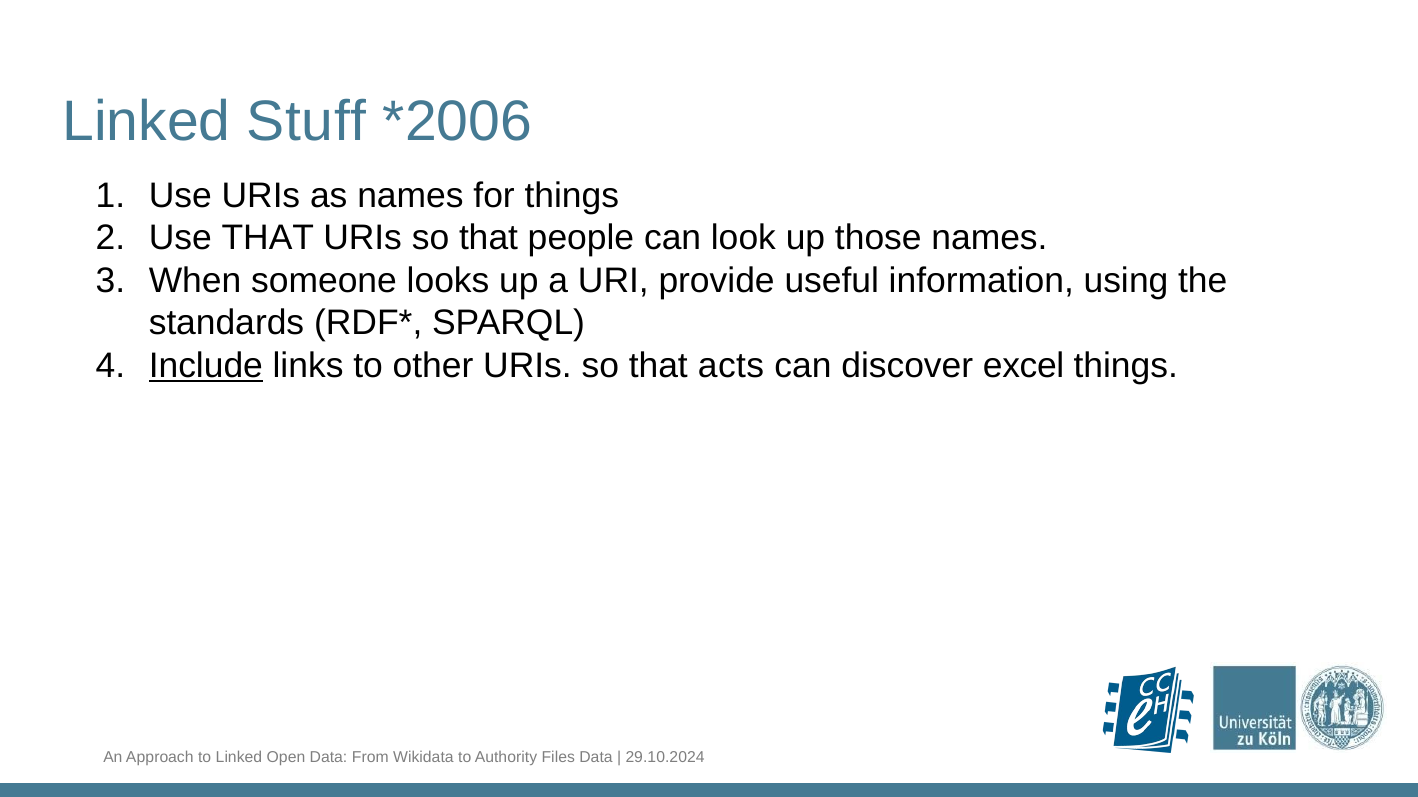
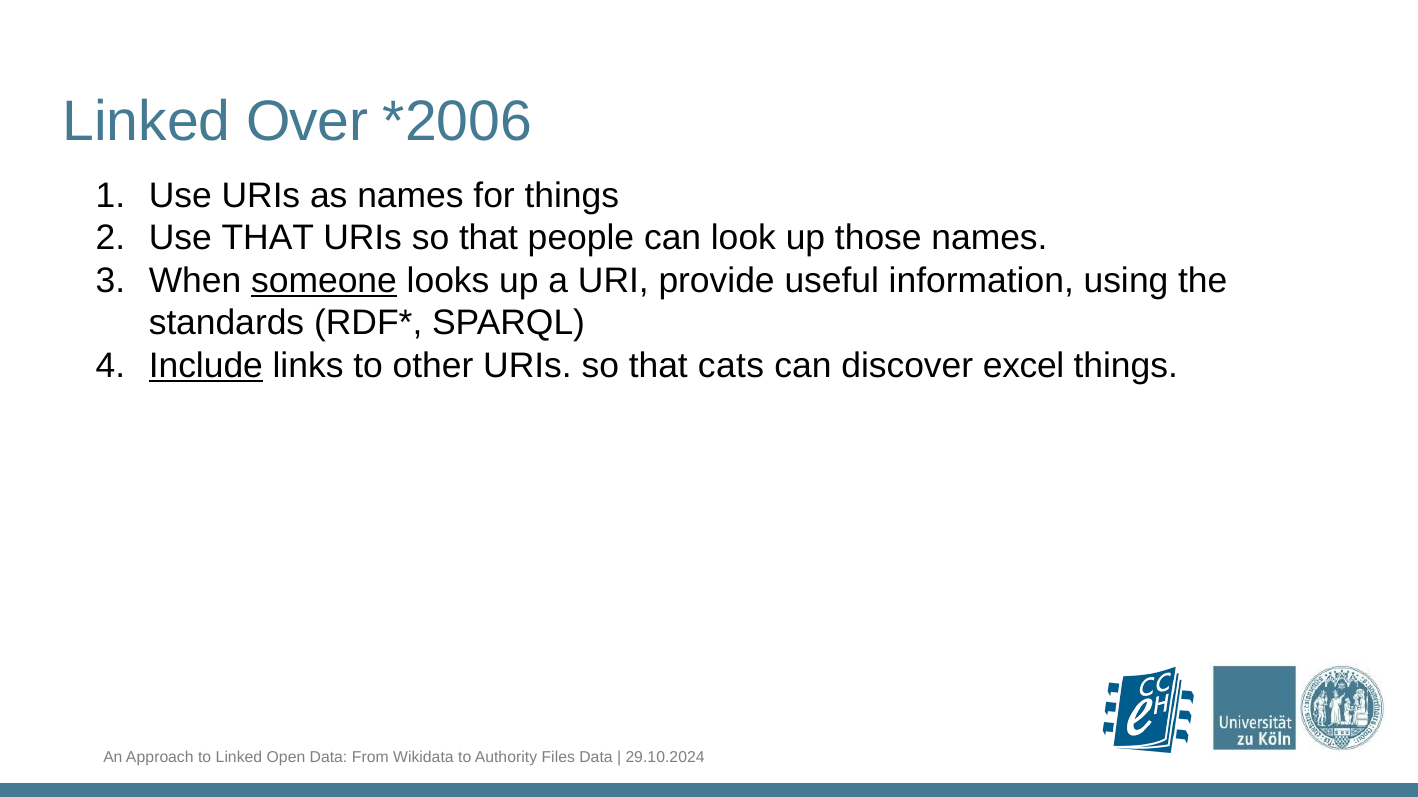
Stuff: Stuff -> Over (307, 121)
someone underline: none -> present (324, 281)
acts: acts -> cats (731, 366)
